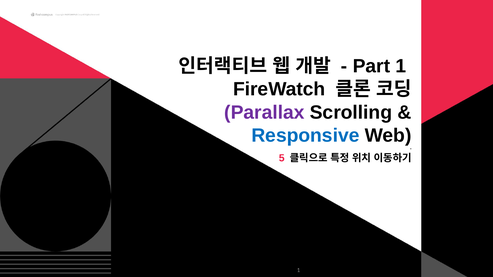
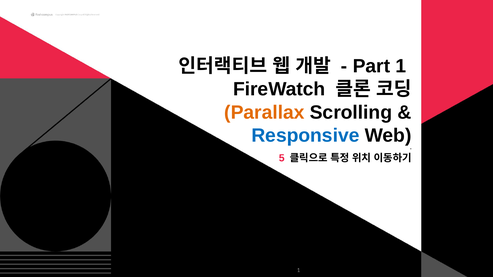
Parallax colour: purple -> orange (264, 113)
